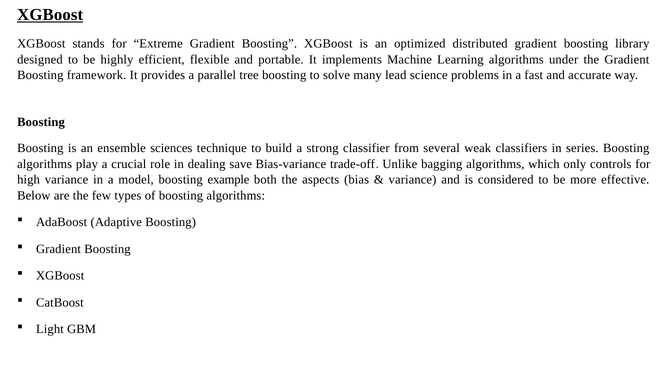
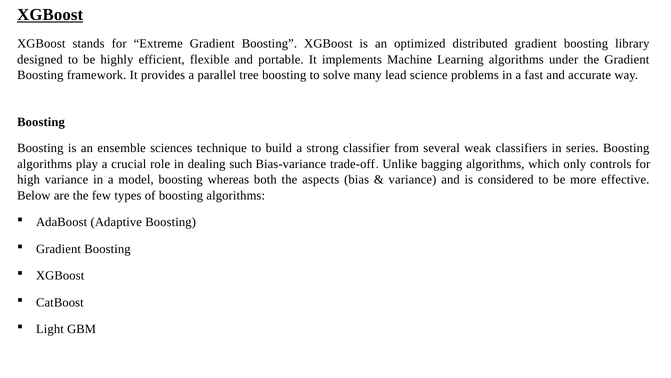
save: save -> such (241, 164)
example: example -> whereas (228, 179)
